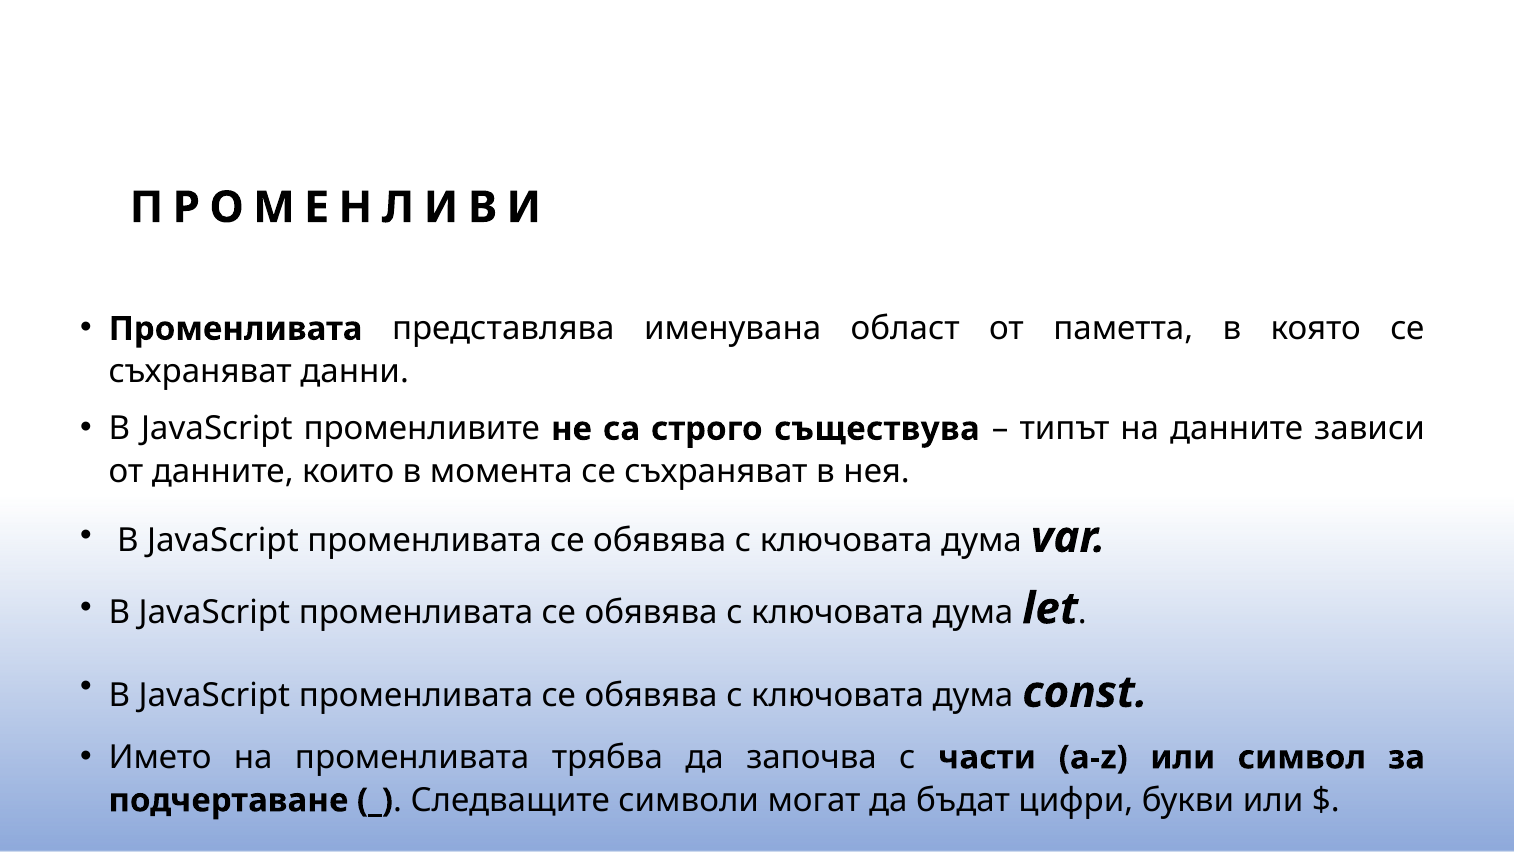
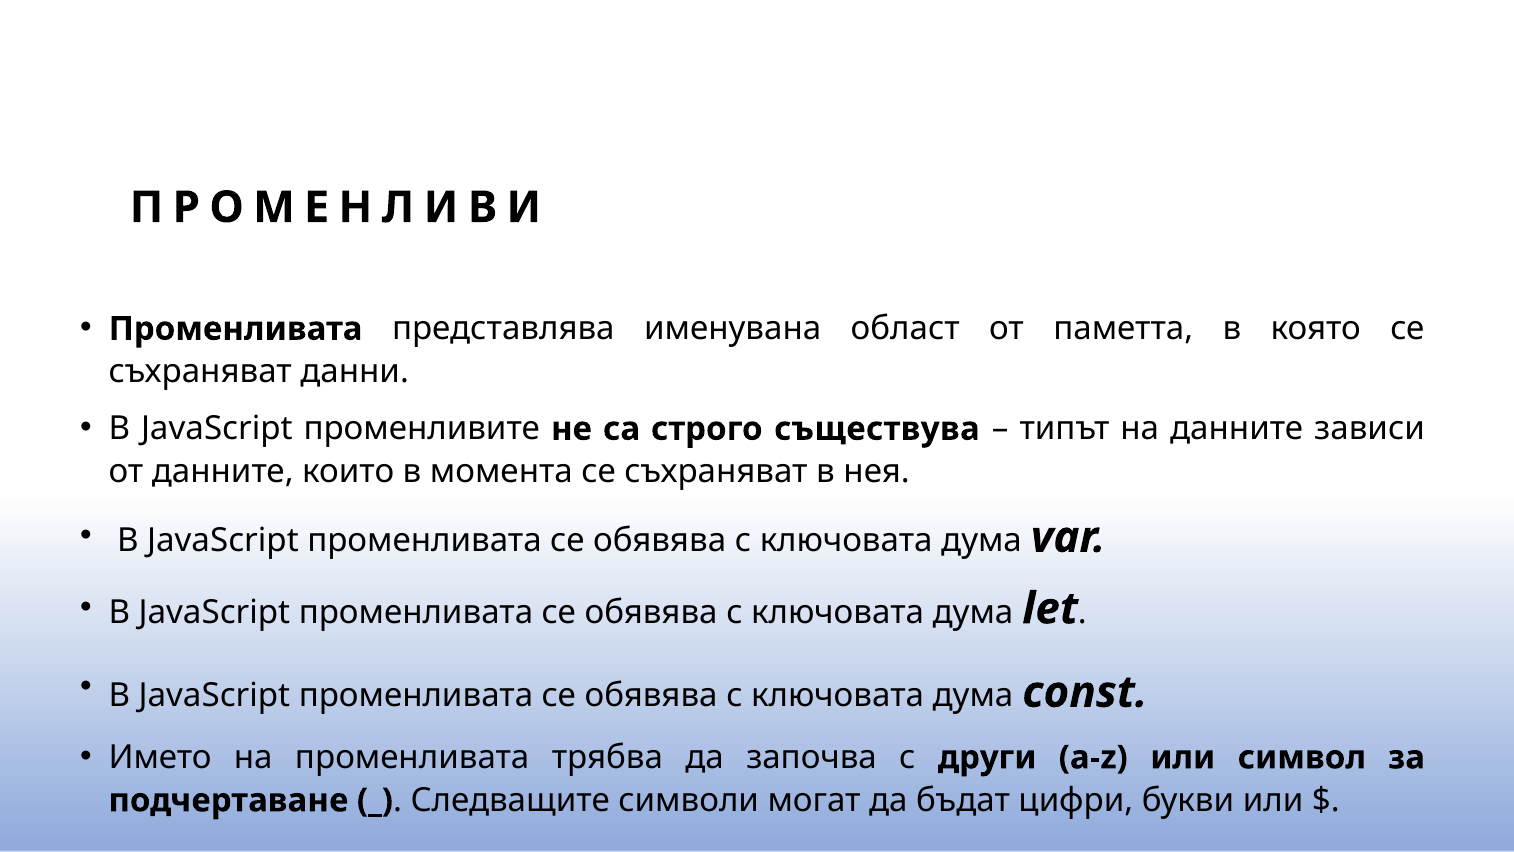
части: части -> други (987, 757)
